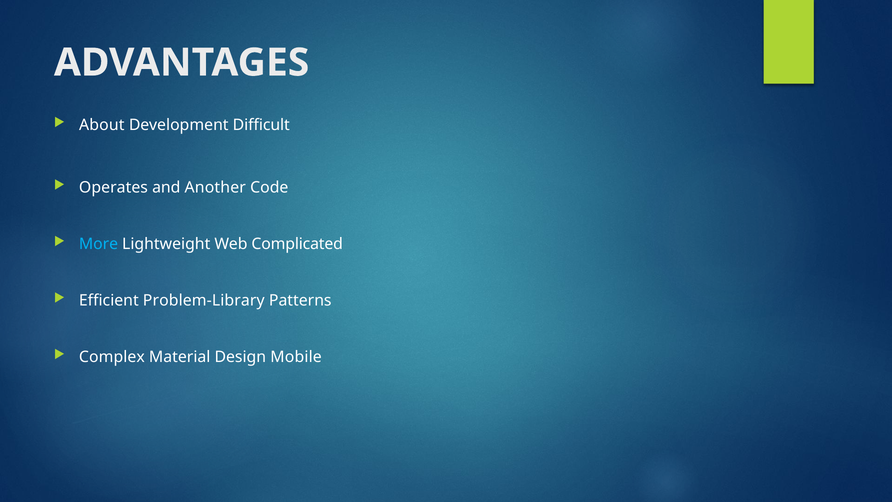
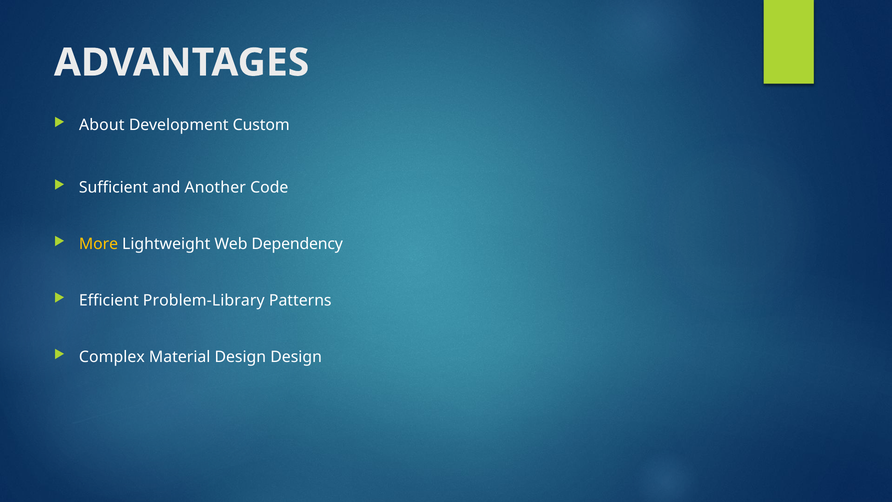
Difficult: Difficult -> Custom (261, 125)
Operates: Operates -> Sufficient (114, 187)
More colour: light blue -> yellow (99, 244)
Complicated: Complicated -> Dependency (297, 244)
Design Mobile: Mobile -> Design (296, 357)
